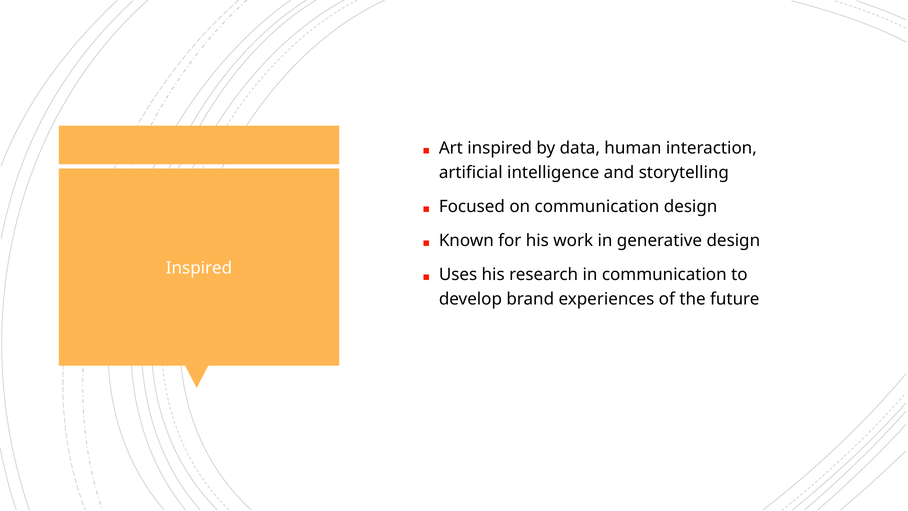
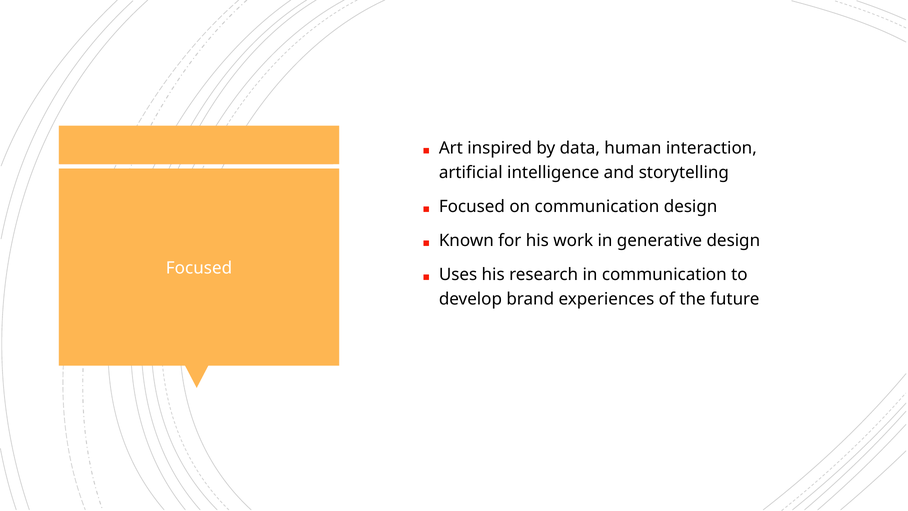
Inspired: Inspired -> Focused (199, 268)
